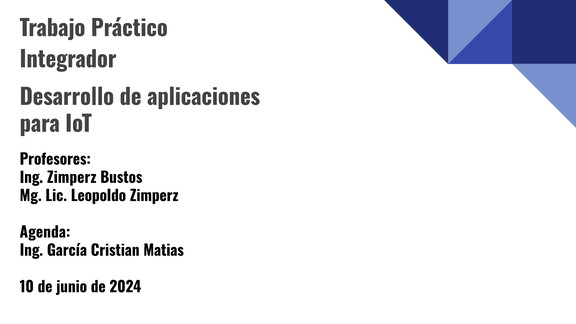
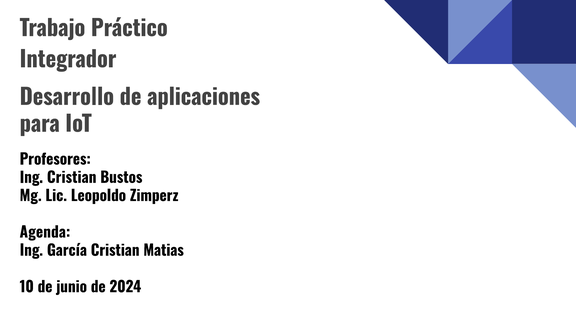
Ing Zimperz: Zimperz -> Cristian (72, 178)
